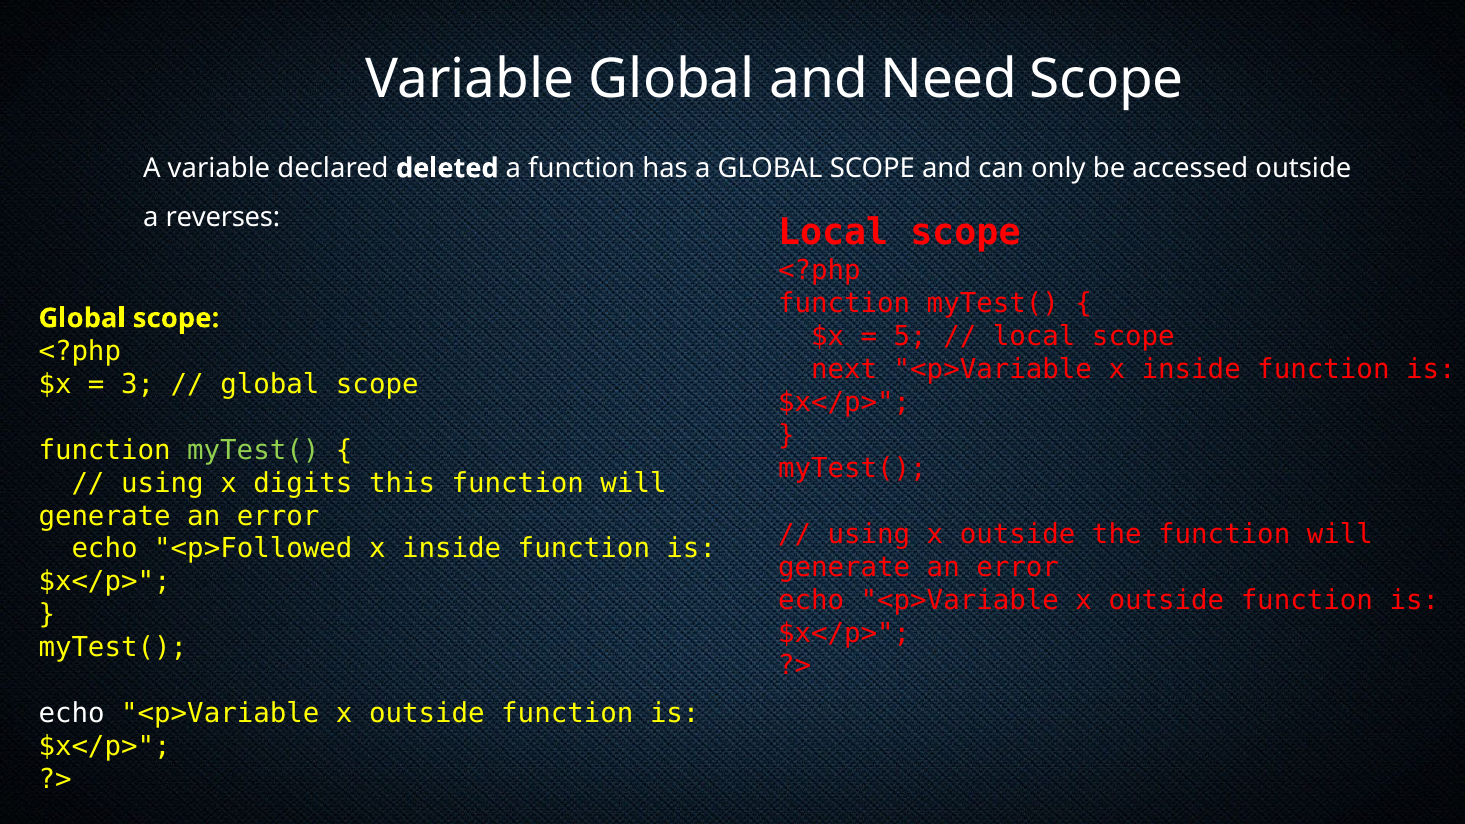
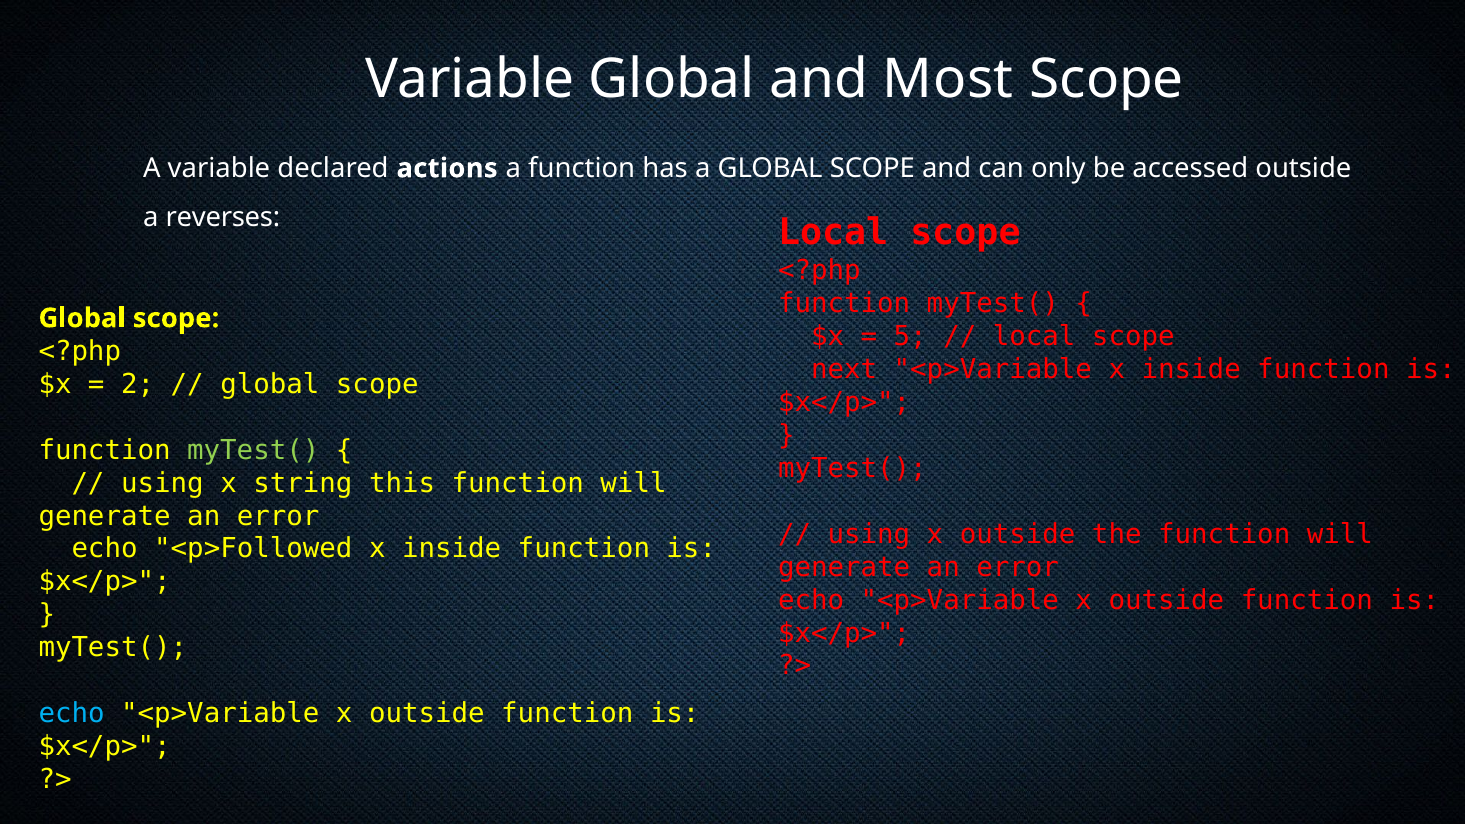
Need: Need -> Most (948, 80)
deleted: deleted -> actions (447, 168)
3: 3 -> 2 (138, 384)
digits: digits -> string (303, 483)
echo colour: white -> light blue (72, 714)
